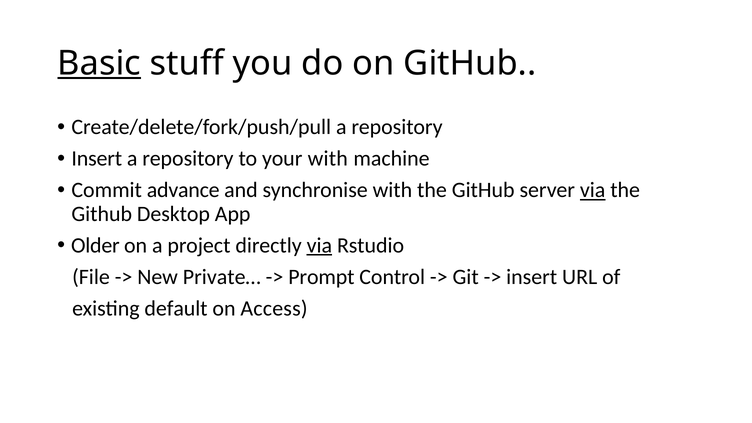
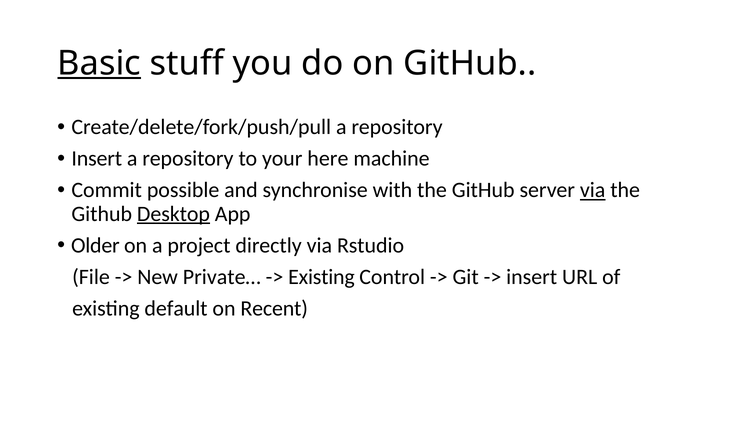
your with: with -> here (328, 159)
advance: advance -> possible (183, 190)
Desktop underline: none -> present (173, 214)
via underline: present -> none (319, 245)
Prompt: Prompt -> Existing (321, 277)
Access: Access -> Recent (274, 308)
